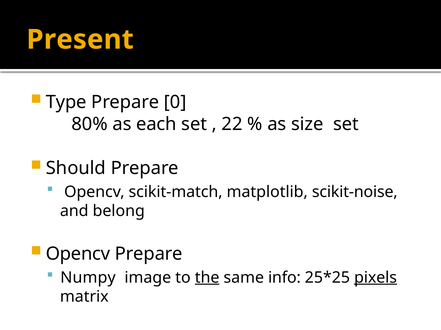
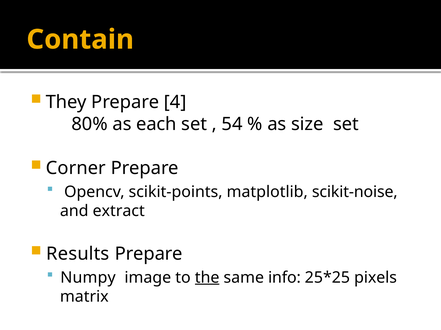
Present: Present -> Contain (80, 40)
Type: Type -> They (66, 102)
0: 0 -> 4 (175, 102)
22: 22 -> 54 (232, 124)
Should: Should -> Corner (76, 168)
scikit-match: scikit-match -> scikit-points (176, 192)
belong: belong -> extract (119, 211)
Opencv: Opencv -> Results (78, 254)
pixels underline: present -> none (376, 278)
